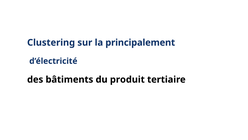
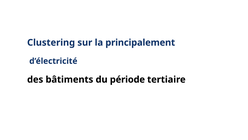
produit: produit -> période (127, 79)
